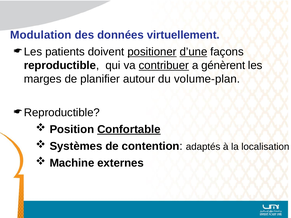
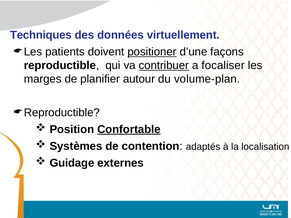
Modulation: Modulation -> Techniques (41, 35)
d’une underline: present -> none (193, 52)
génèrent: génèrent -> focaliser (223, 65)
Machine: Machine -> Guidage (72, 163)
